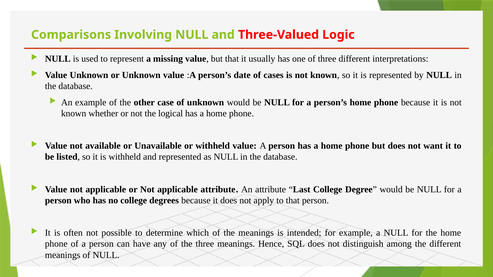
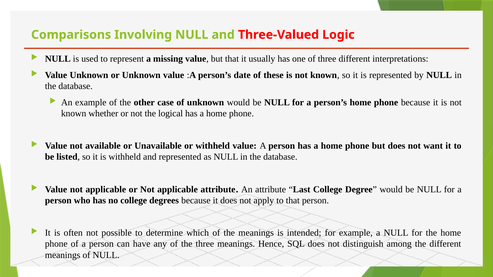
cases: cases -> these (274, 75)
